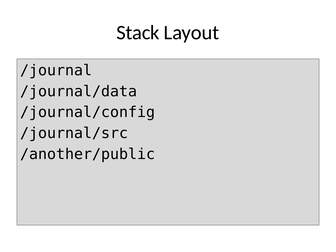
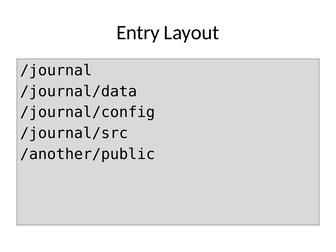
Stack: Stack -> Entry (138, 33)
